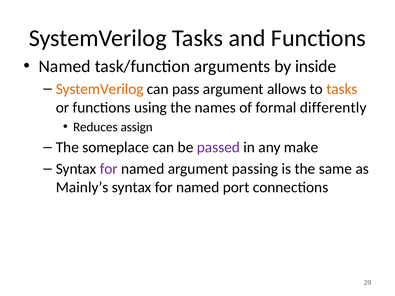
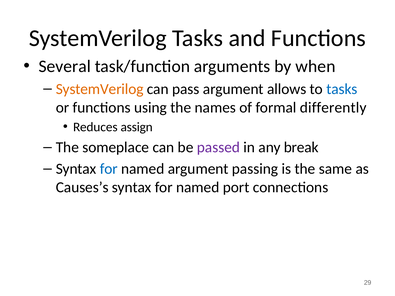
Named: Named -> Several (65, 66)
inside: inside -> when (315, 66)
tasks colour: orange -> blue (342, 89)
make: make -> break (301, 147)
for colour: purple -> blue (109, 169)
Mainly’s: Mainly’s -> Causes’s (82, 187)
